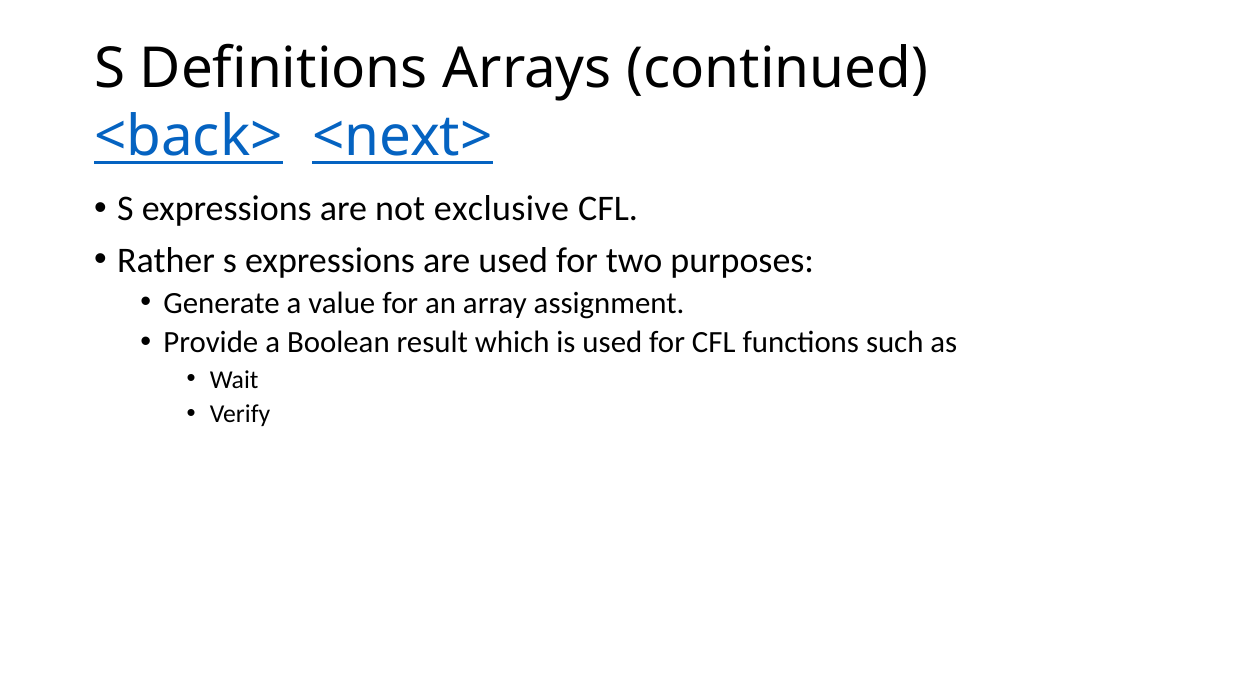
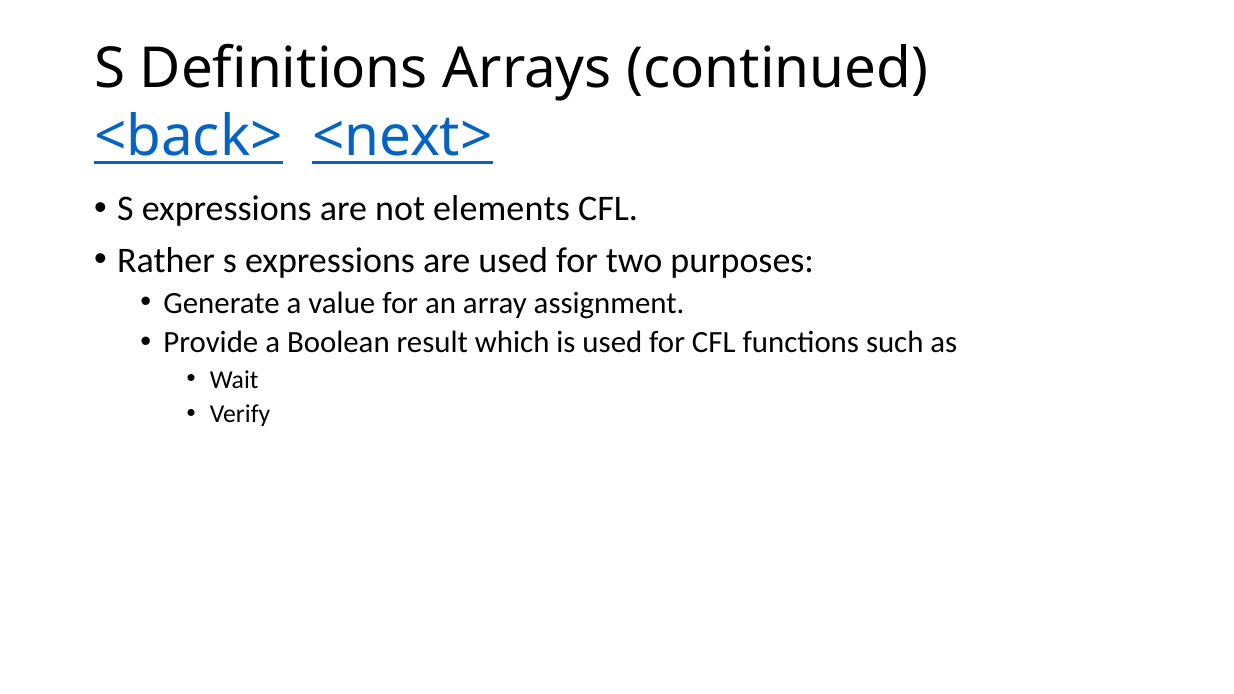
exclusive: exclusive -> elements (501, 209)
